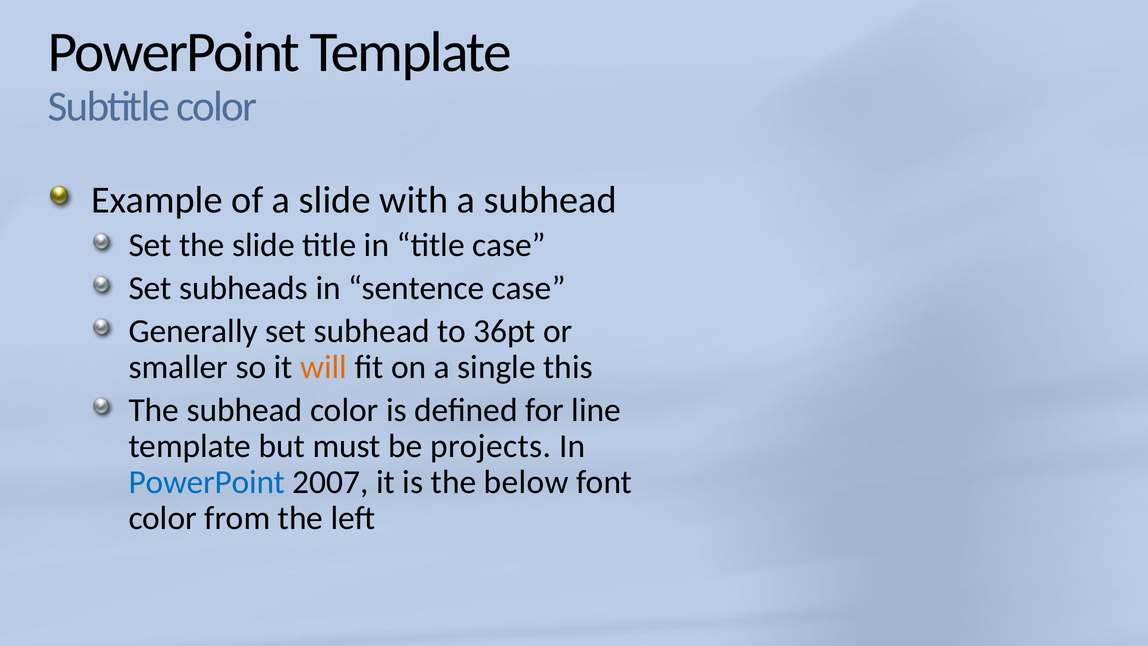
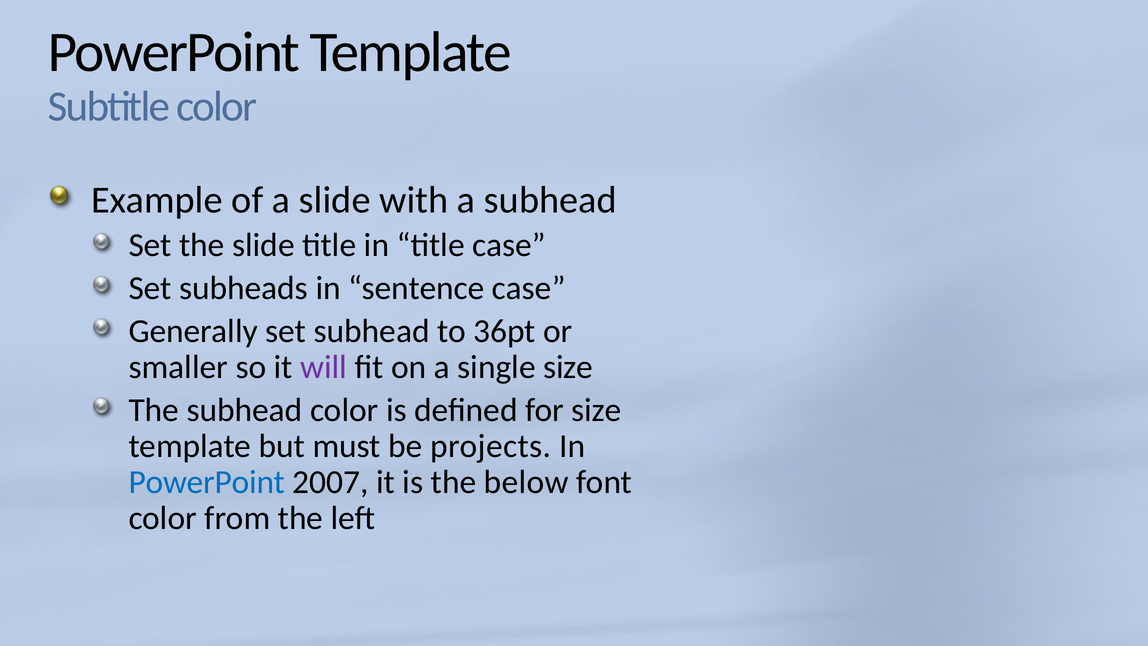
will colour: orange -> purple (324, 367)
single this: this -> size (568, 367)
for line: line -> size (596, 410)
